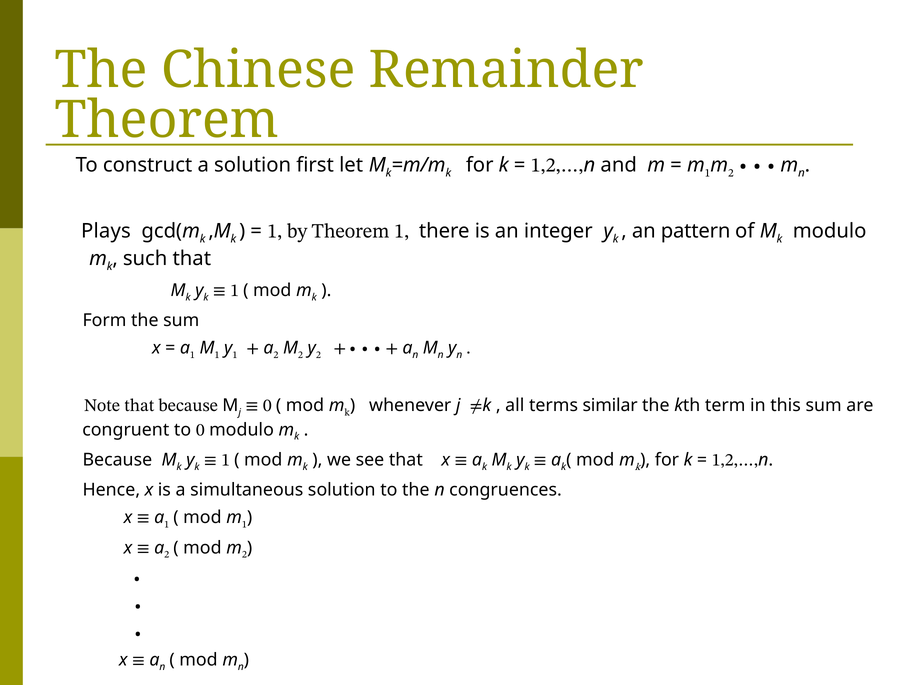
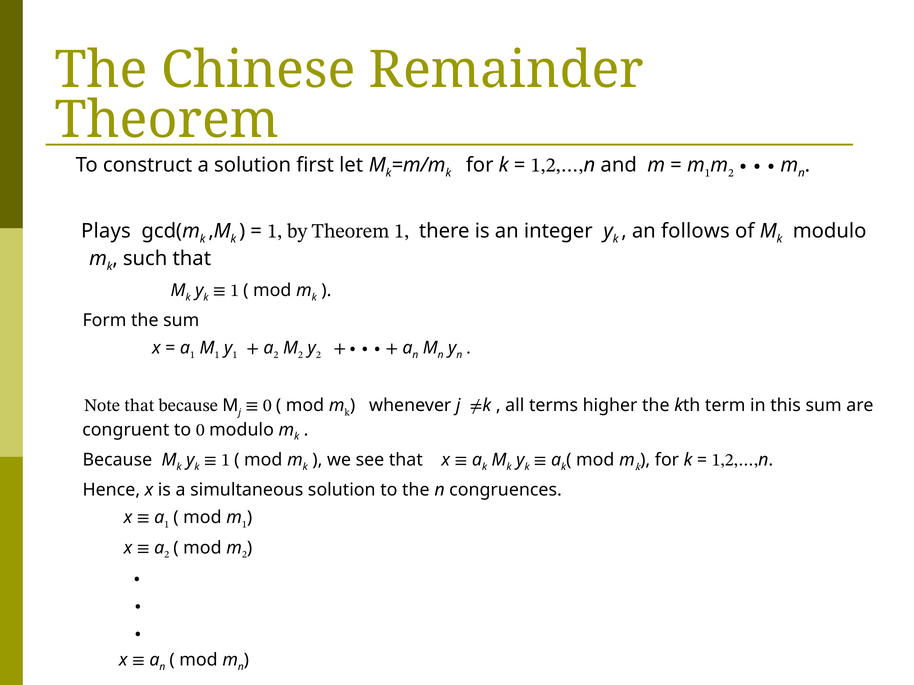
pattern: pattern -> follows (695, 231)
similar: similar -> higher (610, 406)
